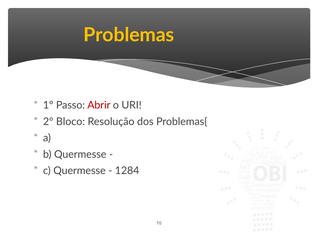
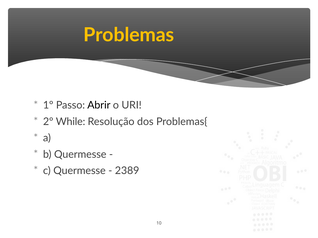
Abrir colour: red -> black (99, 105)
Bloco: Bloco -> While (71, 122)
1284: 1284 -> 2389 (127, 171)
